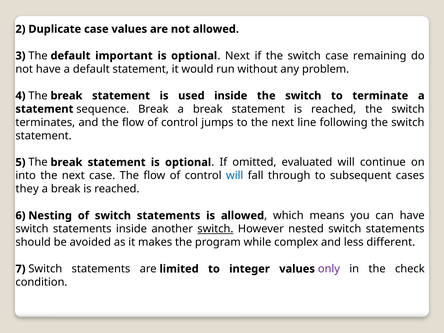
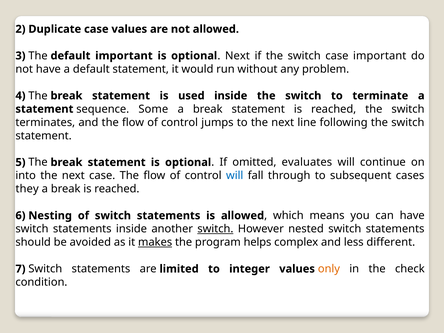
case remaining: remaining -> important (380, 56)
sequence Break: Break -> Some (153, 109)
evaluated: evaluated -> evaluates (307, 162)
makes underline: none -> present (155, 242)
while: while -> helps (257, 242)
only colour: purple -> orange (329, 269)
